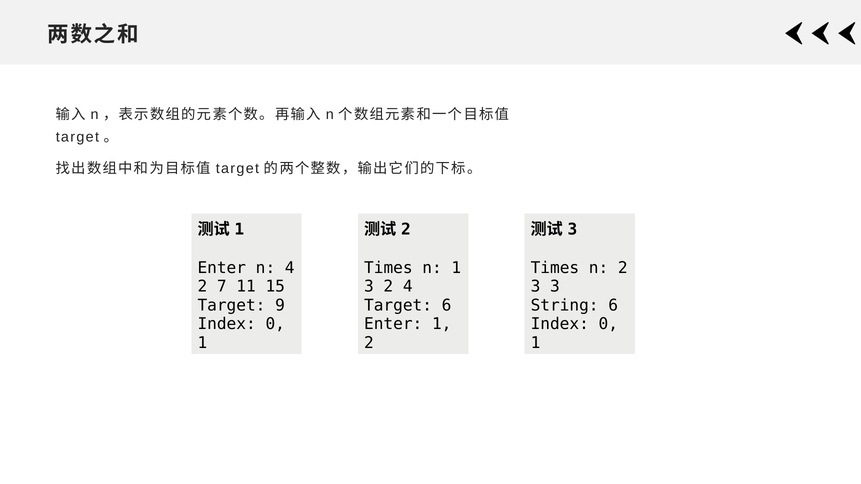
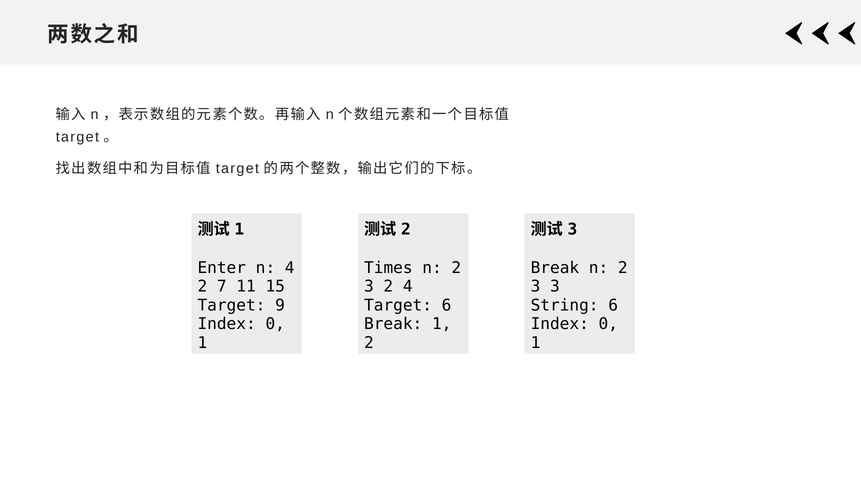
1: 1 -> 2 (456, 268)
Times: Times -> Break (555, 268)
Enter: Enter -> Break (393, 324)
